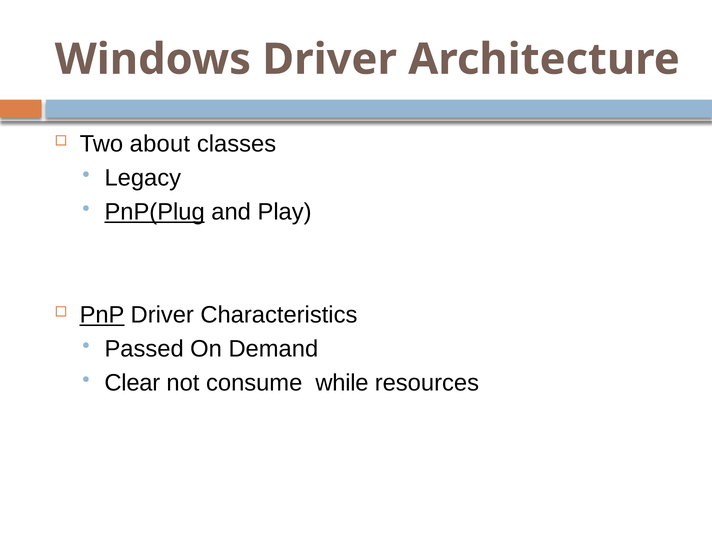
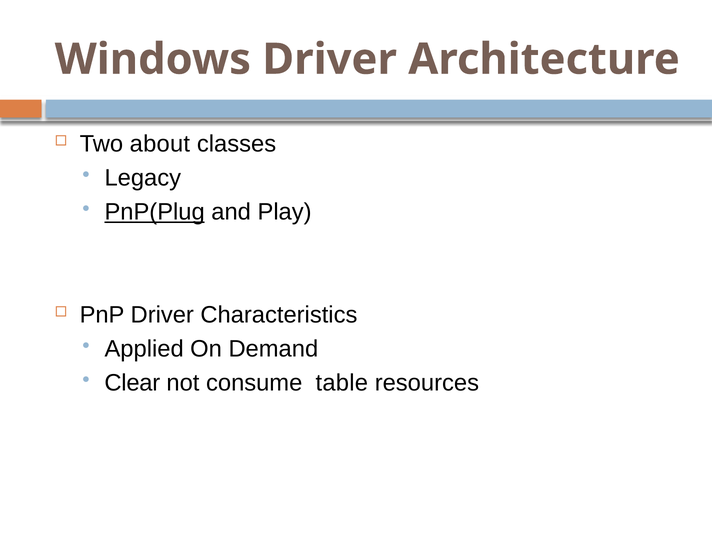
PnP underline: present -> none (102, 315)
Passed: Passed -> Applied (144, 349)
while: while -> table (342, 383)
